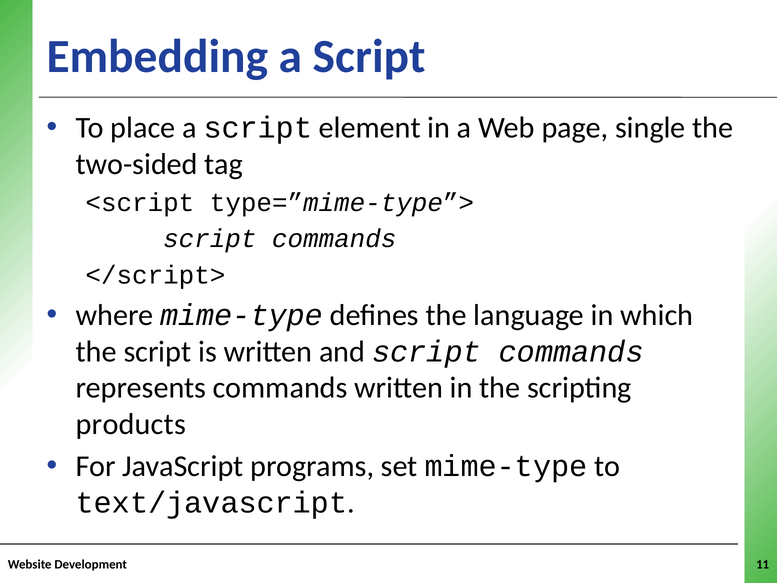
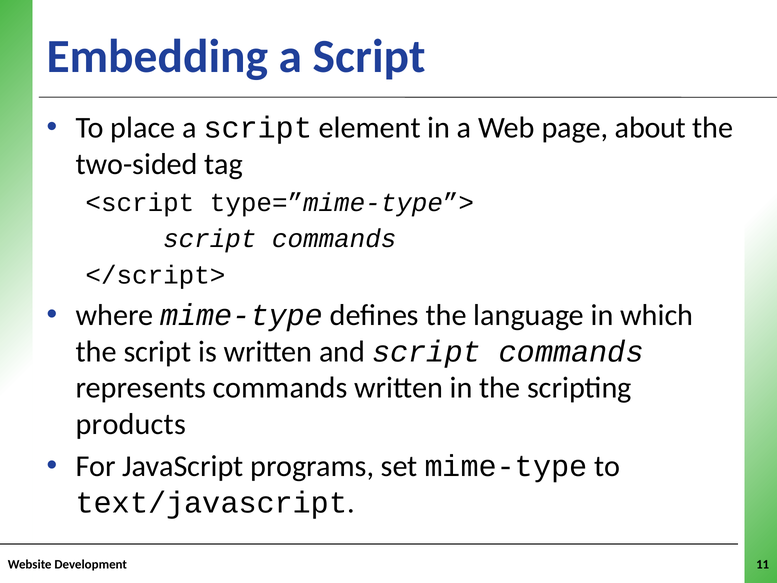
single: single -> about (650, 128)
